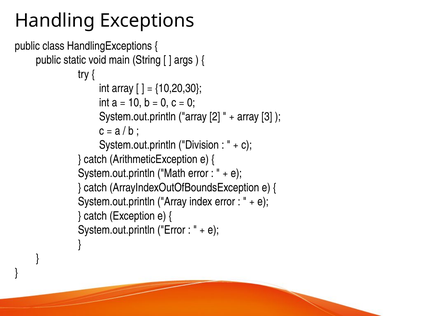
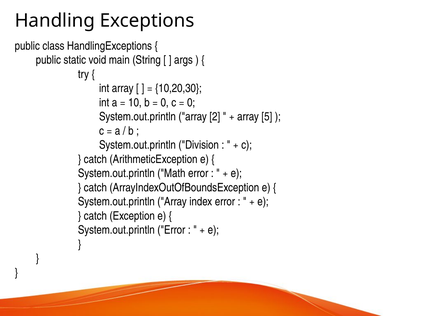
3: 3 -> 5 (267, 117)
